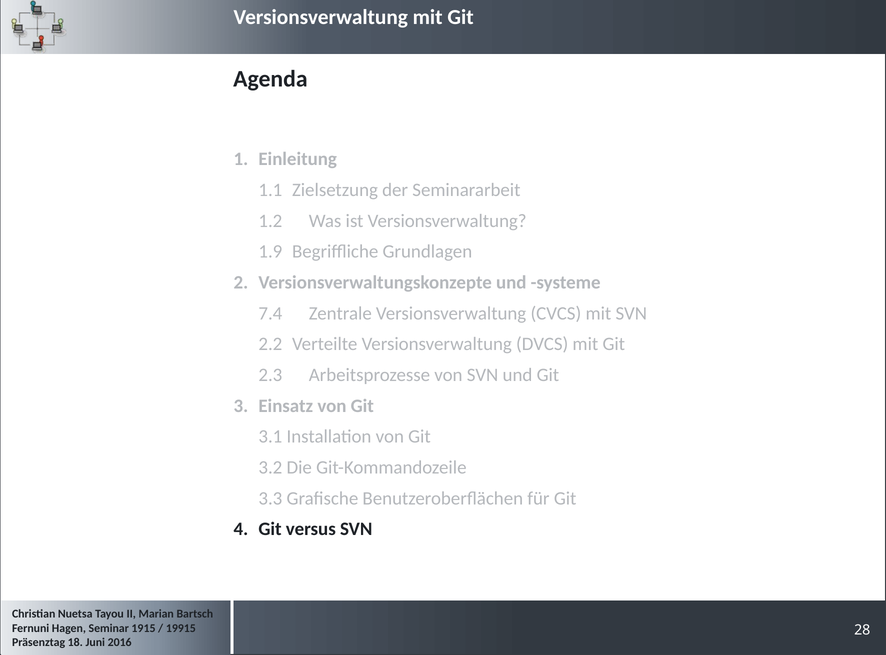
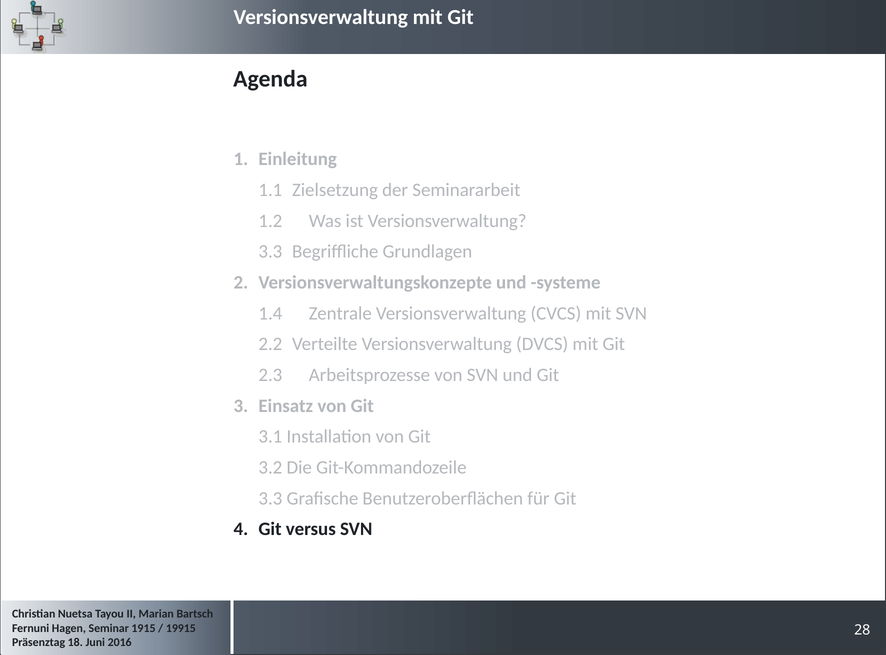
1.9: 1.9 -> 3.3 (270, 252)
7.4: 7.4 -> 1.4 (270, 313)
